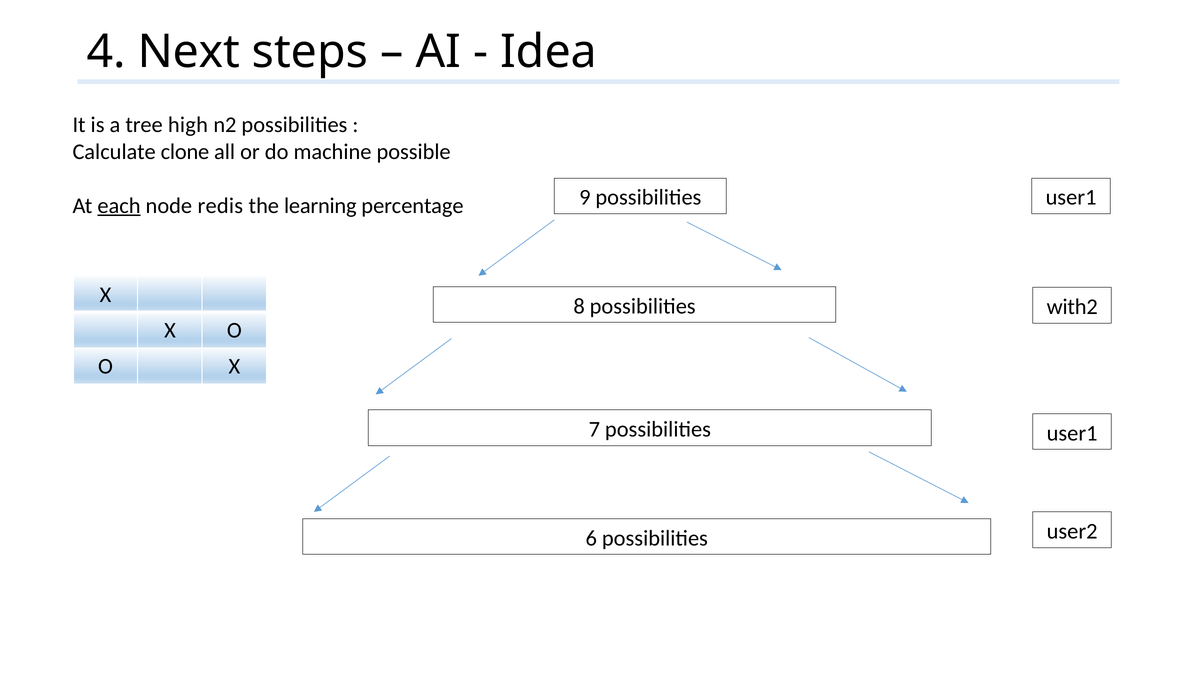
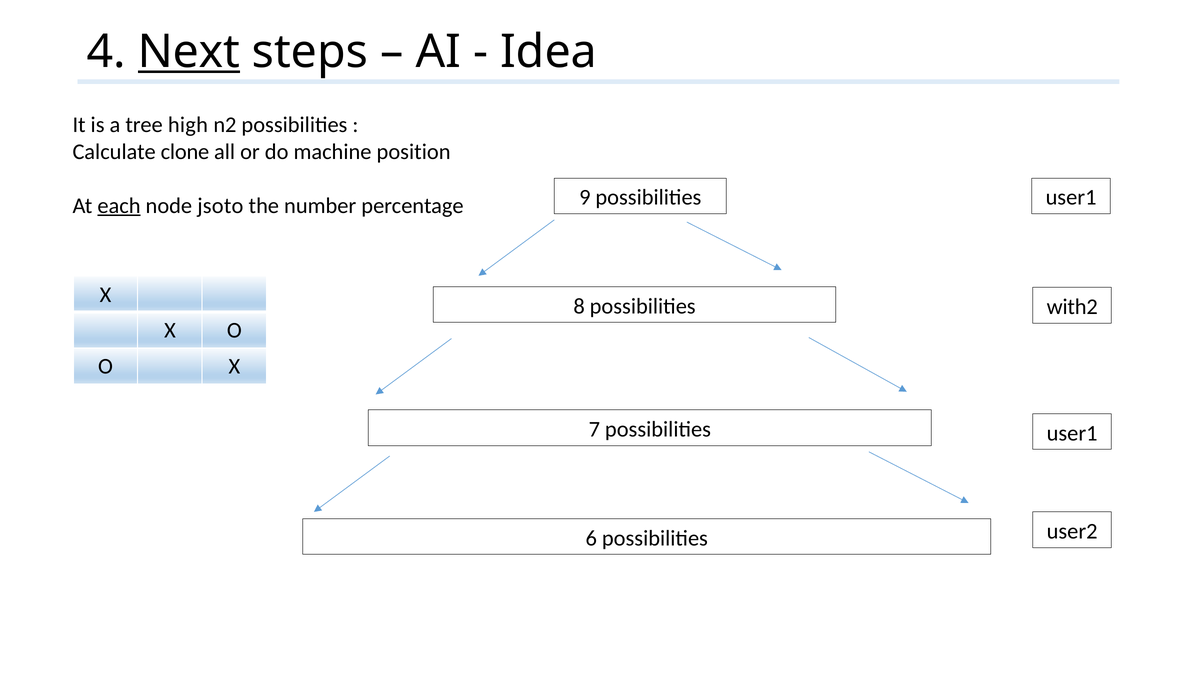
Next underline: none -> present (189, 52)
possible: possible -> position (414, 152)
redis: redis -> jsoto (220, 206)
learning: learning -> number (320, 206)
